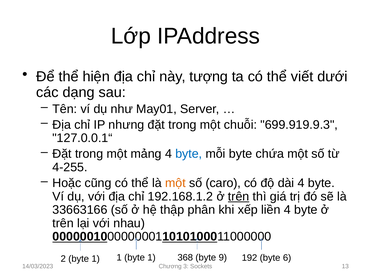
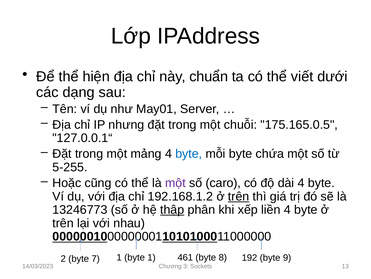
tượng: tượng -> chuẩn (209, 76)
699.919.9.3: 699.919.9.3 -> 175.165.0.5 (299, 124)
4-255: 4-255 -> 5-255 (70, 167)
một colour: orange -> purple (175, 183)
33663166: 33663166 -> 13246773 (80, 209)
thập underline: none -> present (172, 209)
2 byte 1: 1 -> 7 (96, 258)
368: 368 -> 461 (185, 257)
9: 9 -> 8 (223, 257)
6: 6 -> 9 (287, 257)
